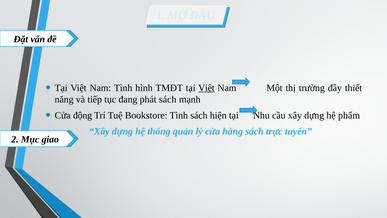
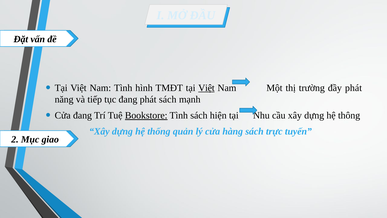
đầy thiết: thiết -> phát (353, 88)
Cửa động: động -> đang (82, 115)
Bookstore underline: none -> present (146, 115)
phẩm: phẩm -> thông (349, 115)
